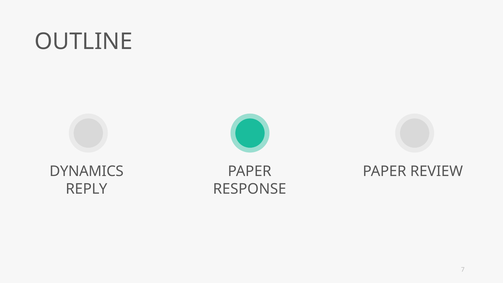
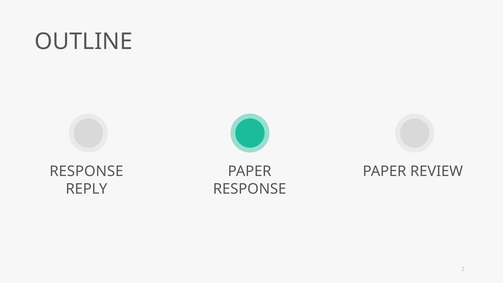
DYNAMICS: DYNAMICS -> RESPONSE (86, 171)
